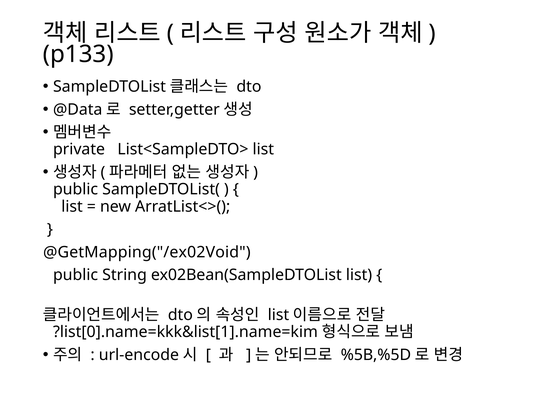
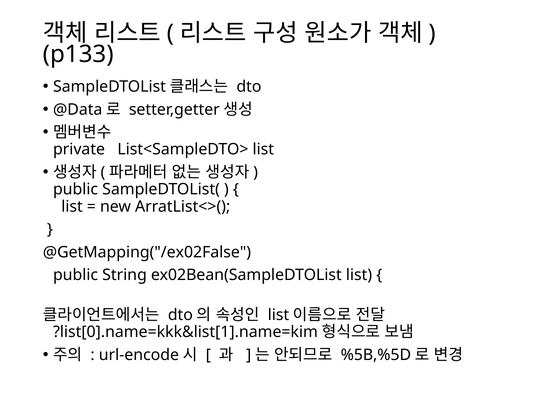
@GetMapping("/ex02Void: @GetMapping("/ex02Void -> @GetMapping("/ex02False (147, 252)
